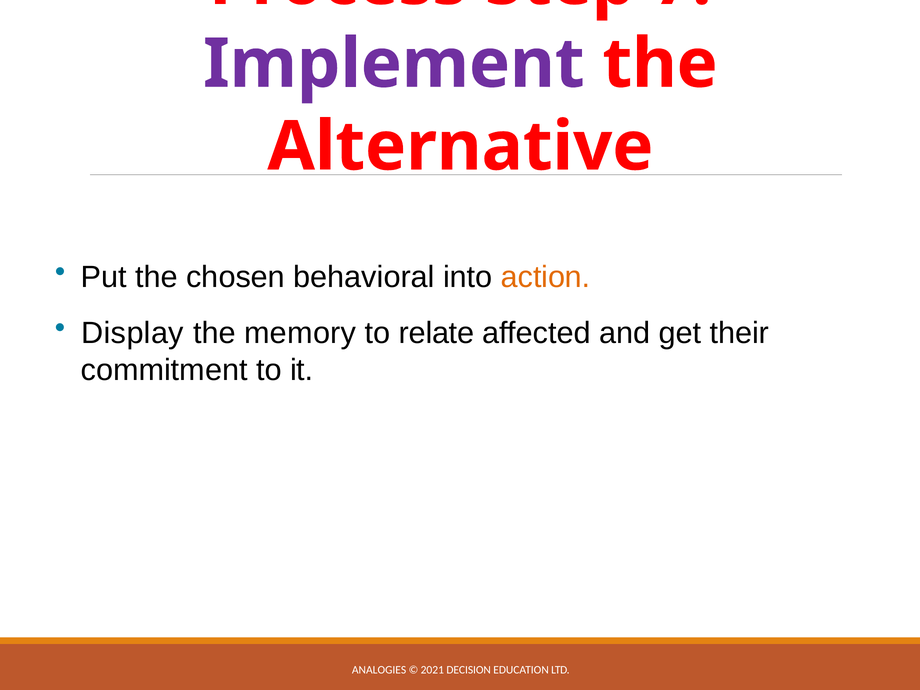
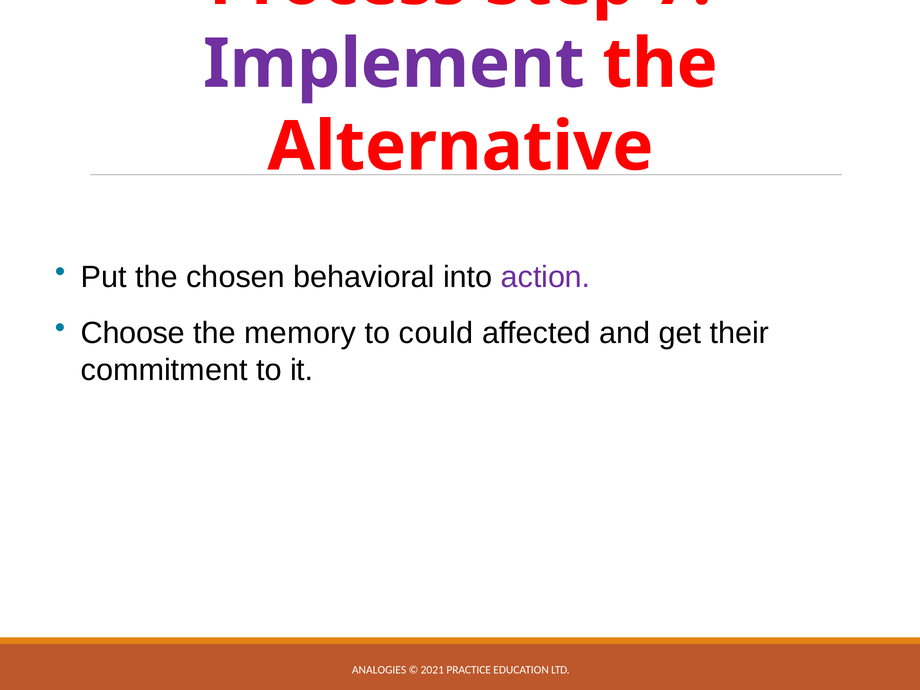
action colour: orange -> purple (546, 277)
Display: Display -> Choose (133, 333)
relate: relate -> could (436, 333)
DECISION: DECISION -> PRACTICE (469, 670)
